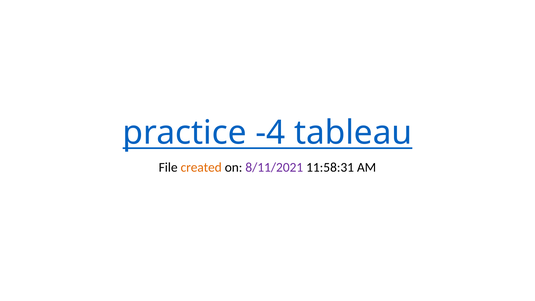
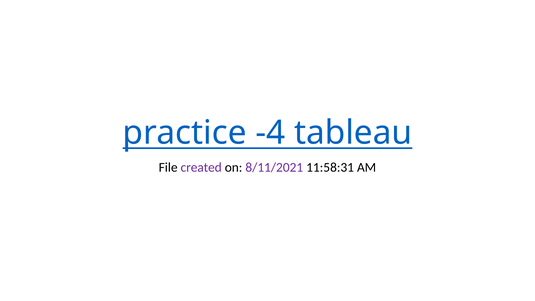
created colour: orange -> purple (201, 167)
